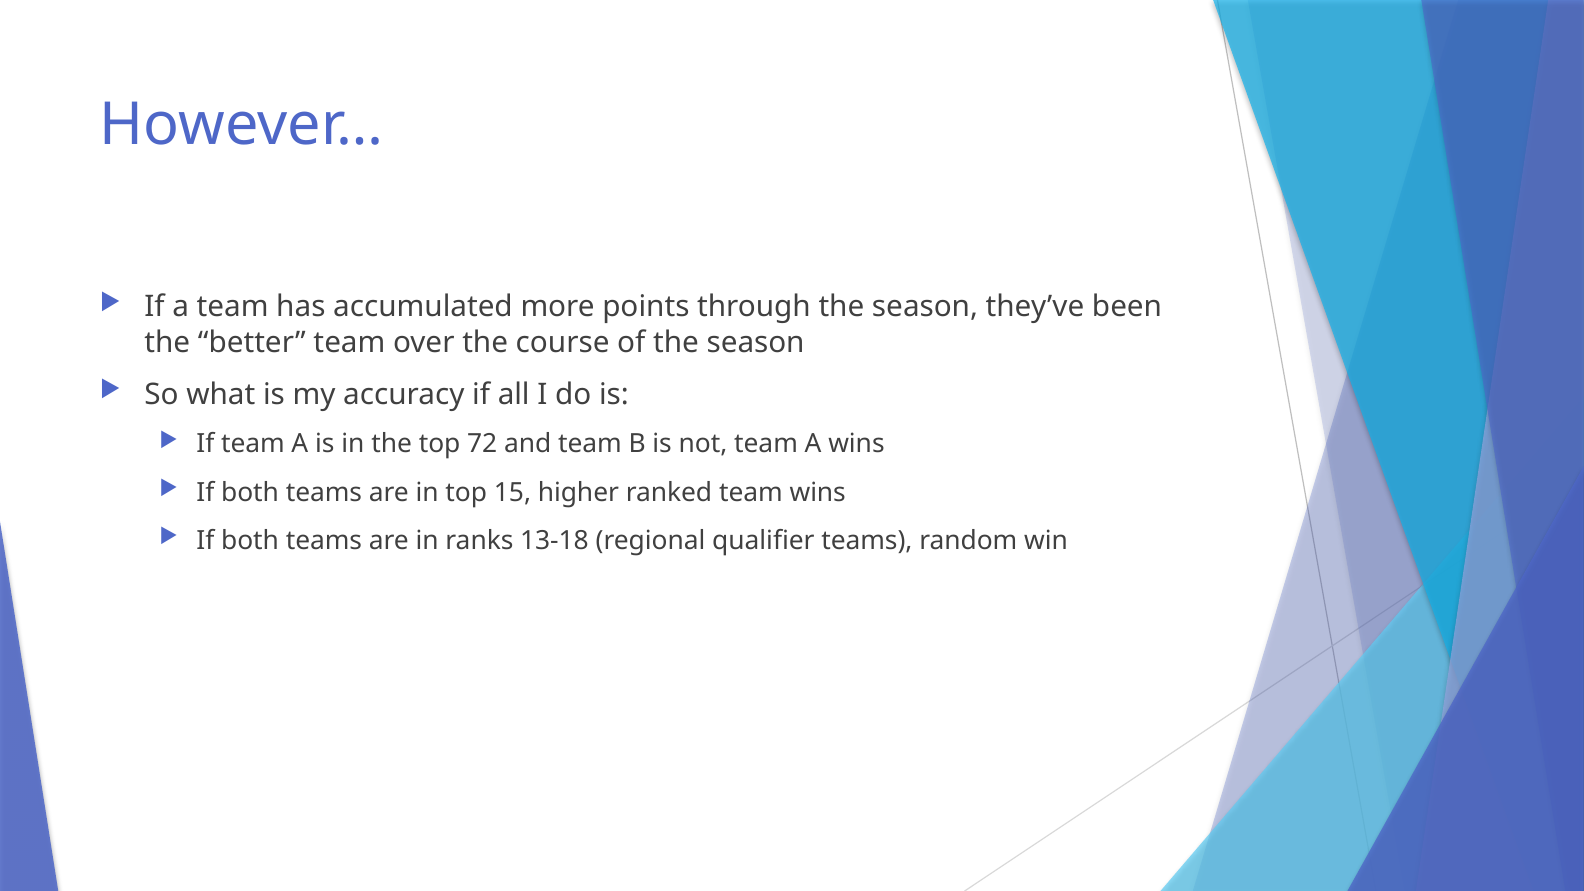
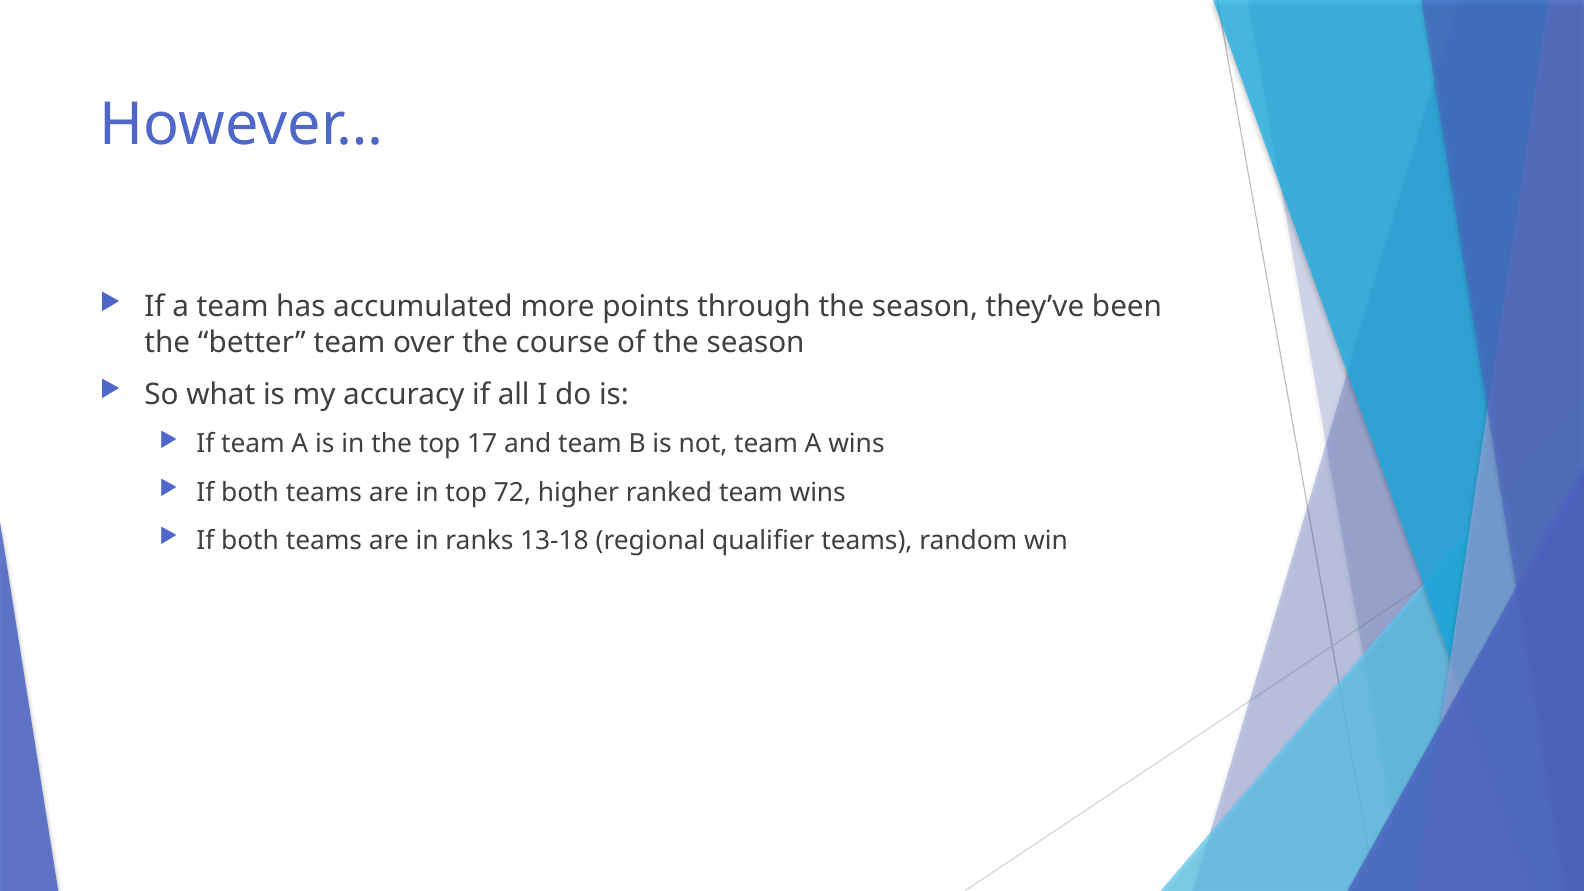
72: 72 -> 17 (482, 444)
15: 15 -> 72 (513, 492)
